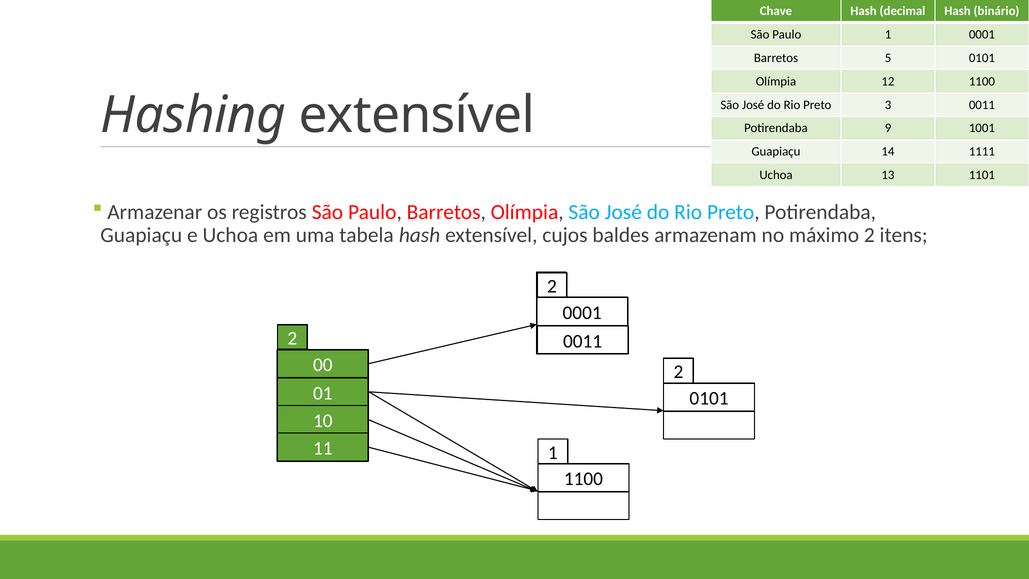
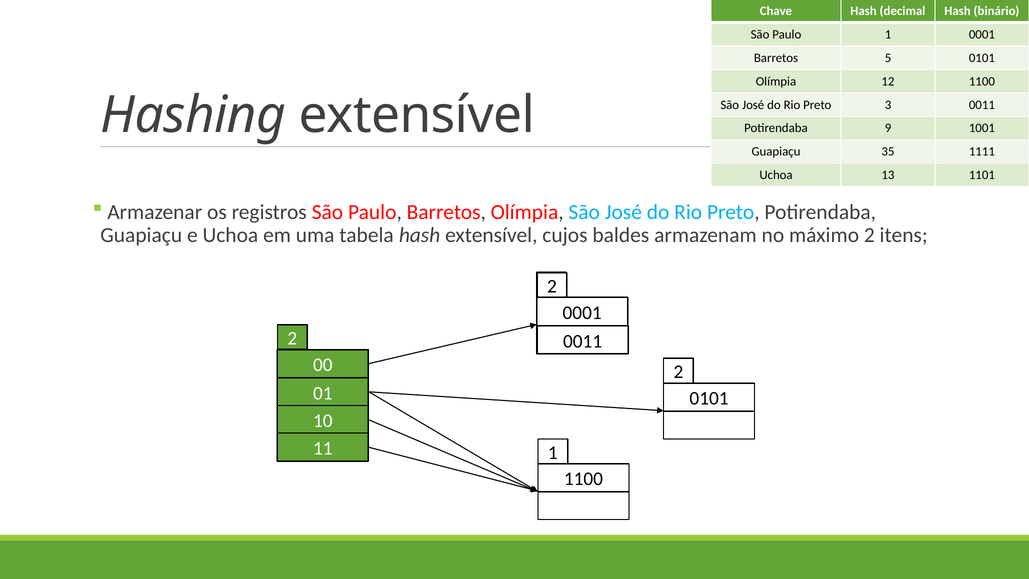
14: 14 -> 35 (888, 152)
